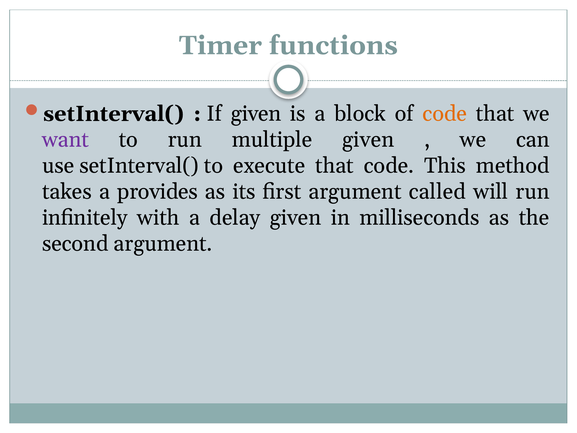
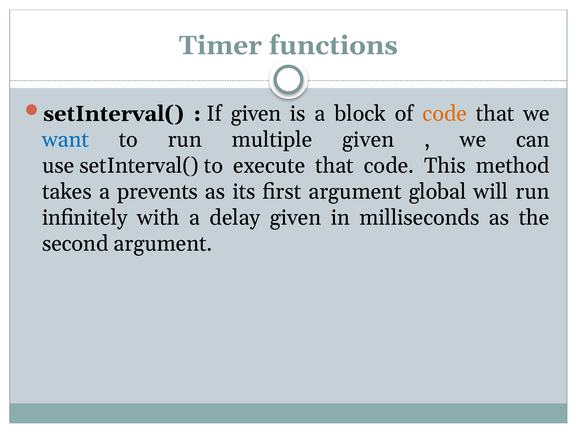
want colour: purple -> blue (66, 140)
provides: provides -> prevents (158, 192)
called: called -> global (437, 192)
